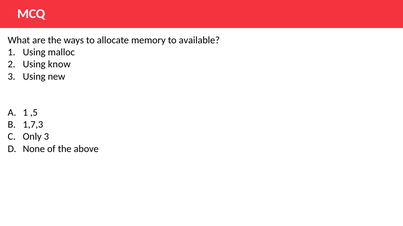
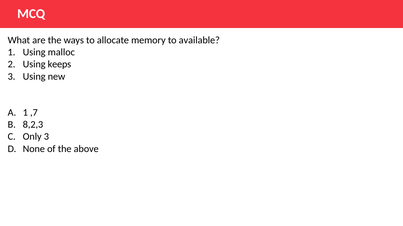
know: know -> keeps (59, 65)
,5: ,5 -> ,7 (34, 113)
1,7,3: 1,7,3 -> 8,2,3 (33, 125)
